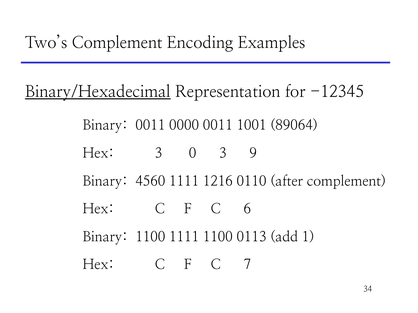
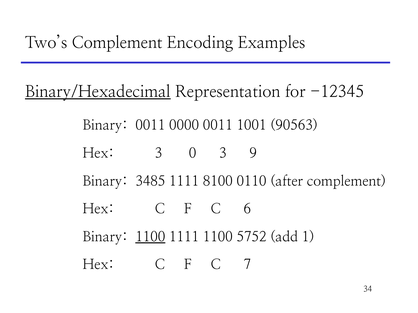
89064: 89064 -> 90563 (294, 125)
4560: 4560 -> 3485 (150, 181)
1216: 1216 -> 8100 (218, 181)
1100 underline: none -> present (150, 237)
0113: 0113 -> 5752 (251, 237)
